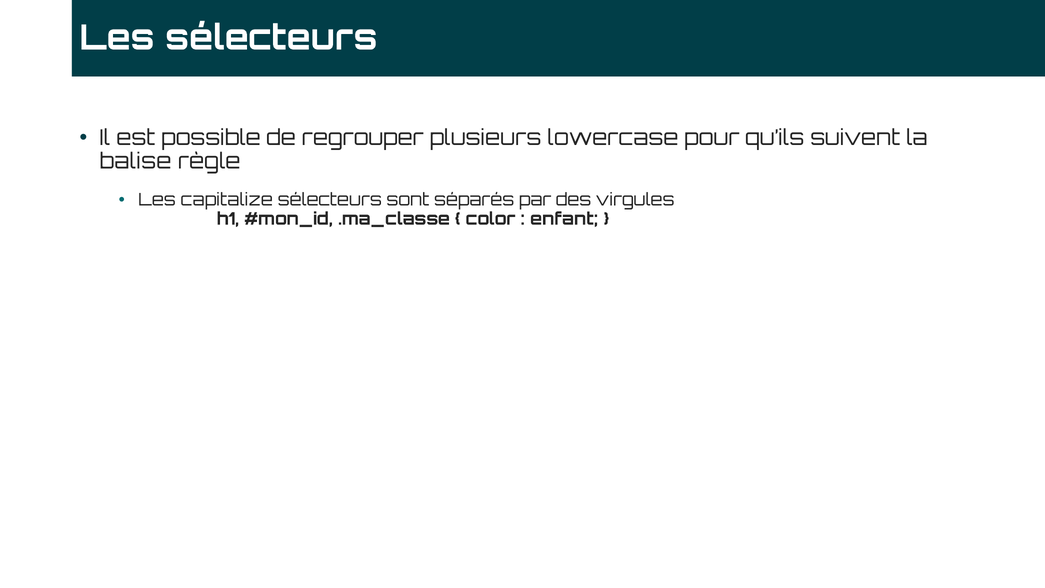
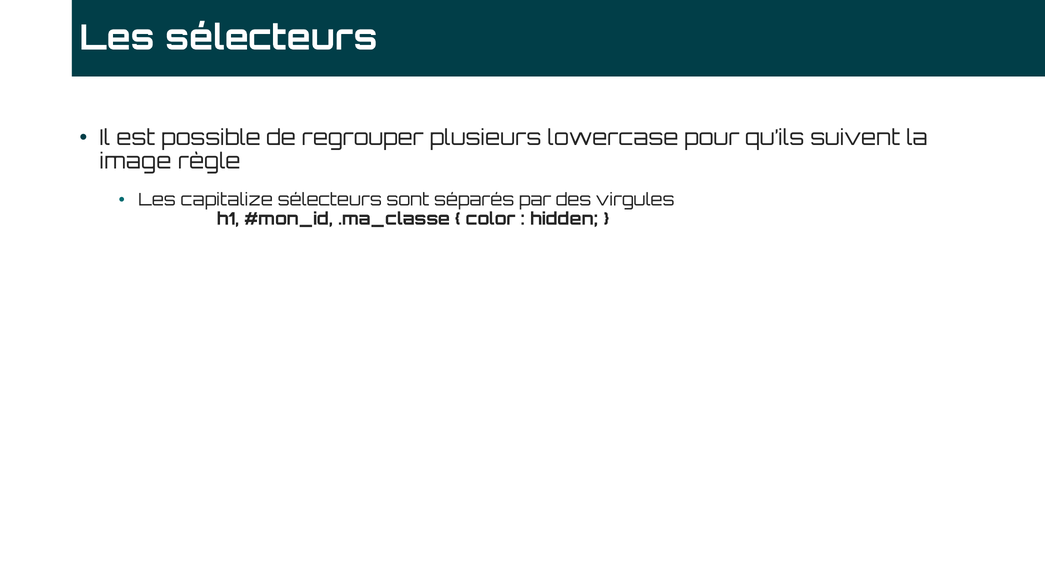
balise: balise -> image (135, 162)
enfant: enfant -> hidden (564, 219)
